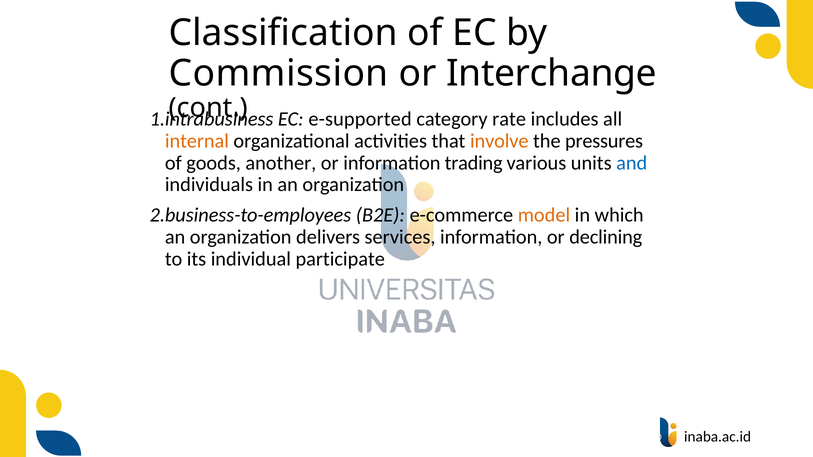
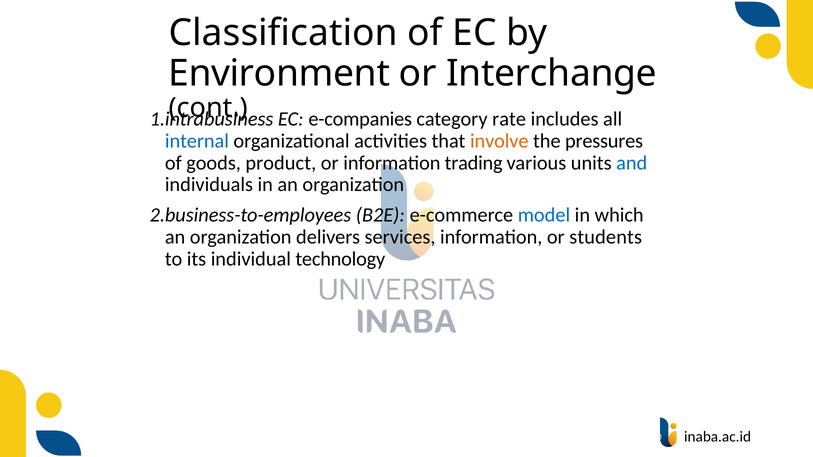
Commission: Commission -> Environment (279, 73)
e-supported: e-supported -> e-companies (360, 119)
internal colour: orange -> blue (197, 141)
another: another -> product (281, 163)
model colour: orange -> blue (544, 215)
declining: declining -> students (606, 237)
participate: participate -> technology (340, 259)
